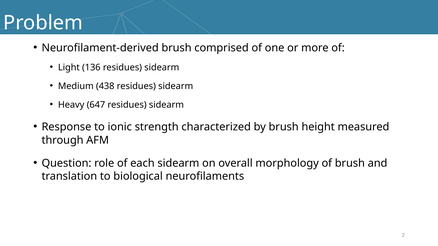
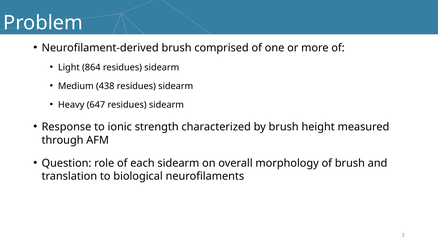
136: 136 -> 864 (91, 67)
